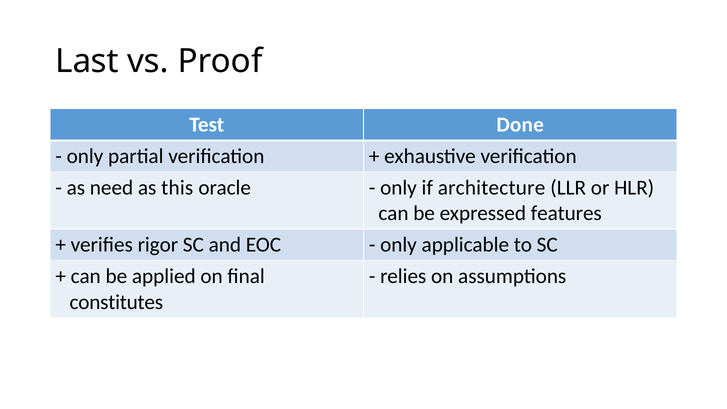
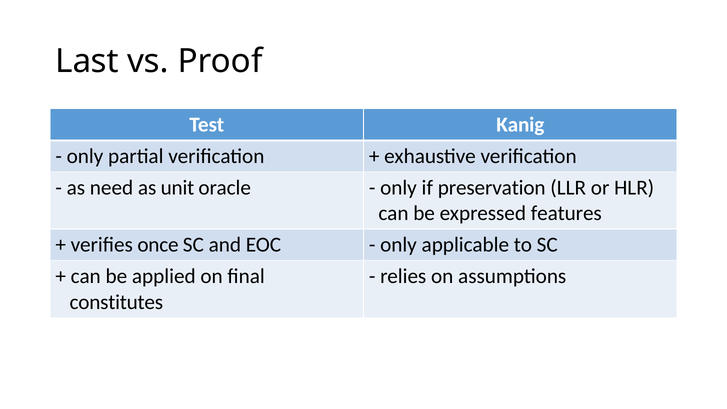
Done: Done -> Kanig (520, 125)
this: this -> unit (177, 188)
architecture: architecture -> preservation (492, 188)
rigor: rigor -> once (158, 245)
